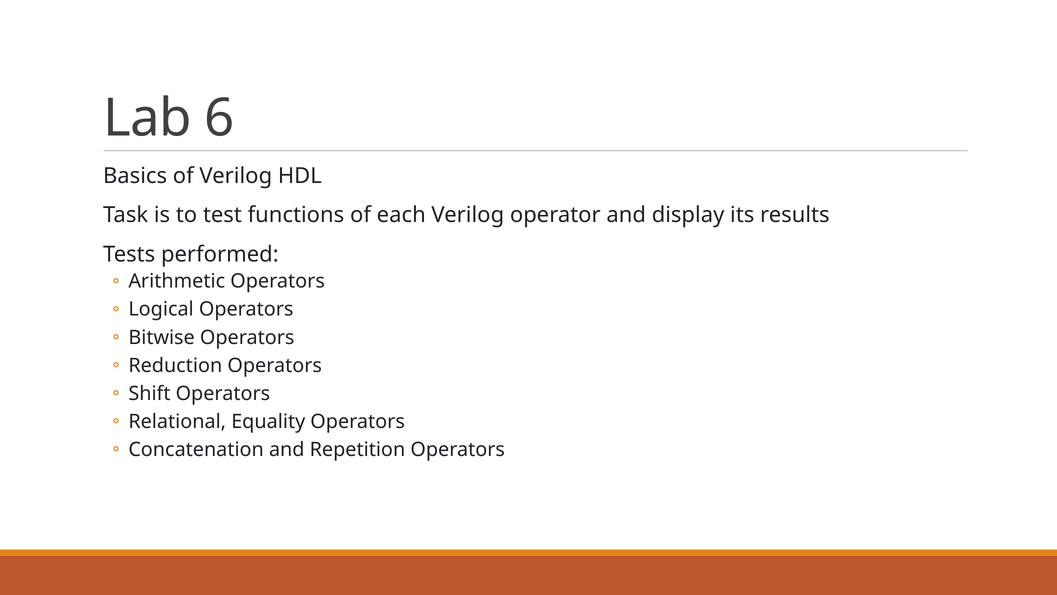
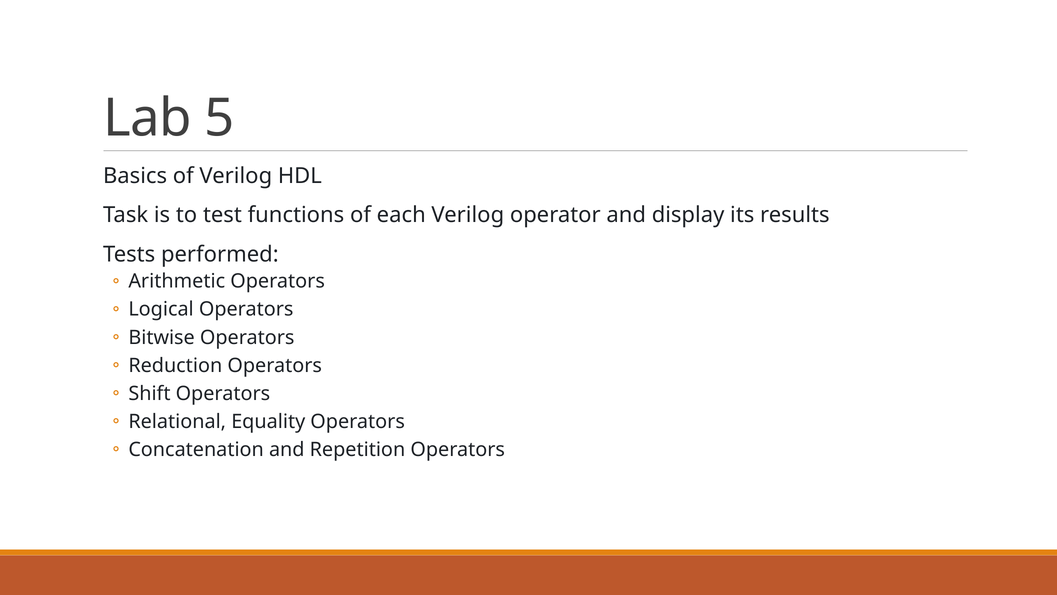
6: 6 -> 5 (220, 118)
